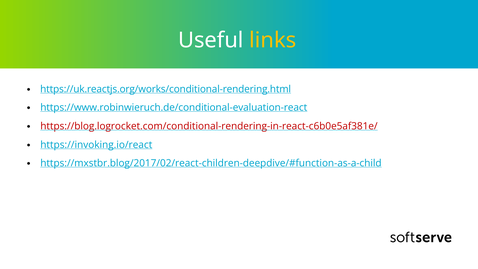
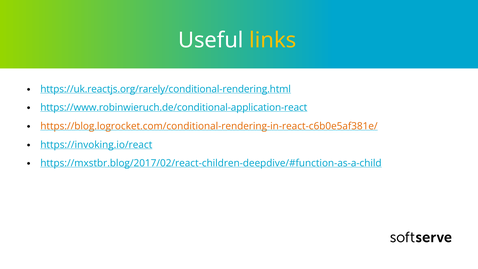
https://uk.reactjs.org/works/conditional-rendering.html: https://uk.reactjs.org/works/conditional-rendering.html -> https://uk.reactjs.org/rarely/conditional-rendering.html (166, 89)
https://www.robinwieruch.de/conditional-evaluation-react: https://www.robinwieruch.de/conditional-evaluation-react -> https://www.robinwieruch.de/conditional-application-react (174, 108)
https://blog.logrocket.com/conditional-rendering-in-react-c6b0e5af381e/ colour: red -> orange (209, 126)
